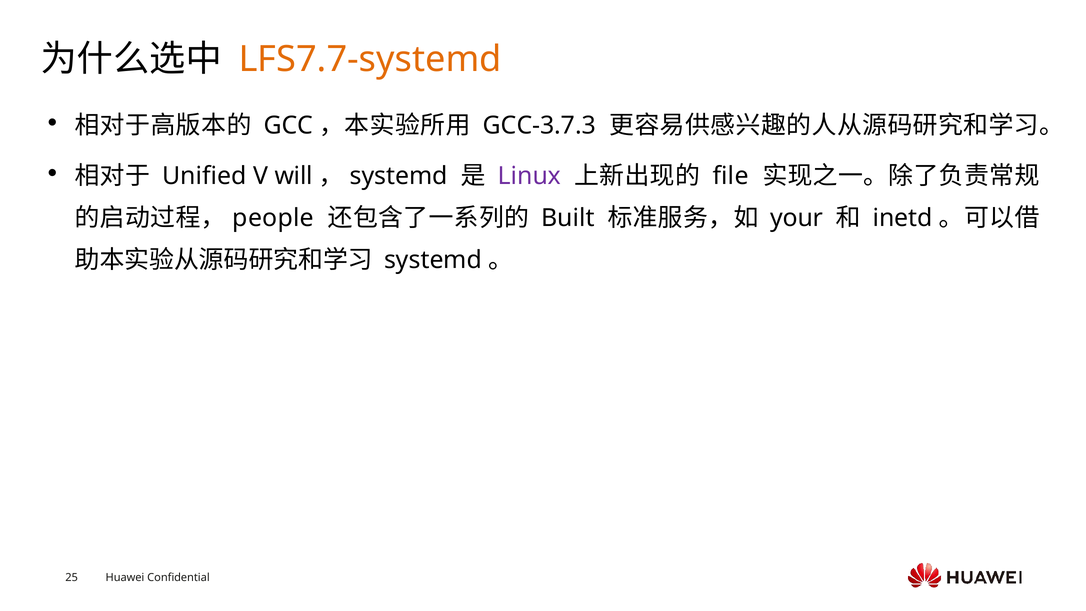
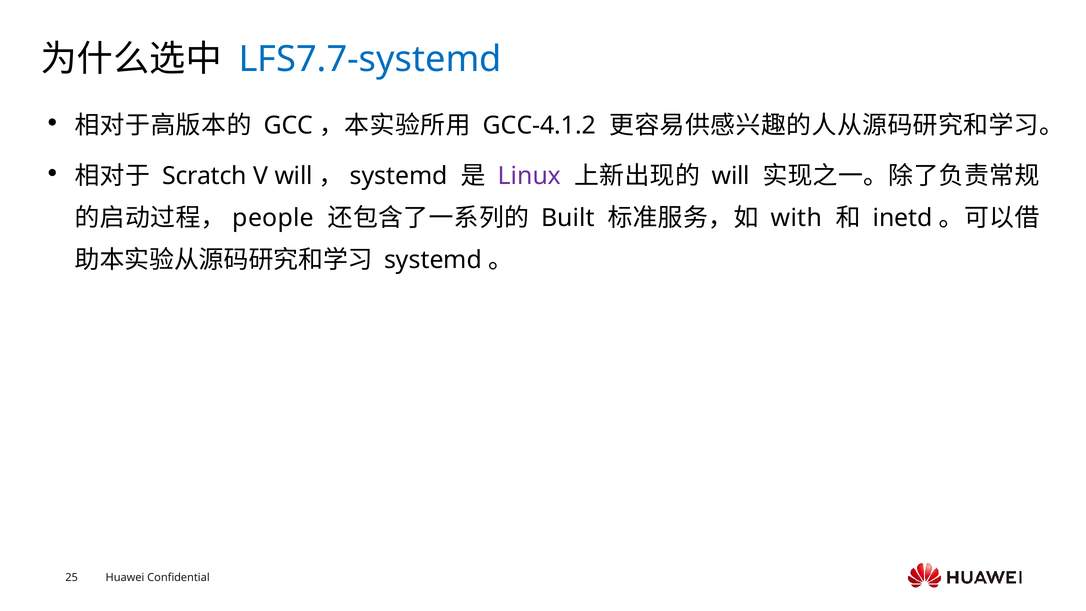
LFS7.7-systemd colour: orange -> blue (370, 59)
GCC-3.7.3: GCC-3.7.3 -> GCC-4.1.2 (539, 125)
Unified: Unified -> Scratch (204, 176)
file: file -> will (731, 176)
your: your -> with (796, 218)
